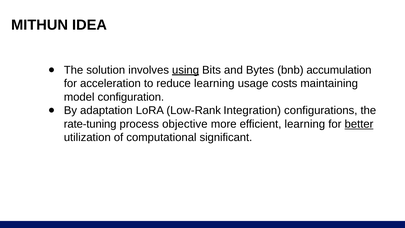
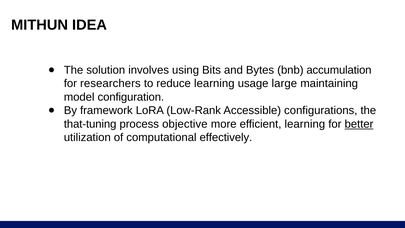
using underline: present -> none (186, 70)
acceleration: acceleration -> researchers (110, 83)
costs: costs -> large (284, 83)
adaptation: adaptation -> framework (106, 110)
Integration: Integration -> Accessible (252, 110)
rate-tuning: rate-tuning -> that-tuning (90, 124)
significant: significant -> effectively (226, 137)
